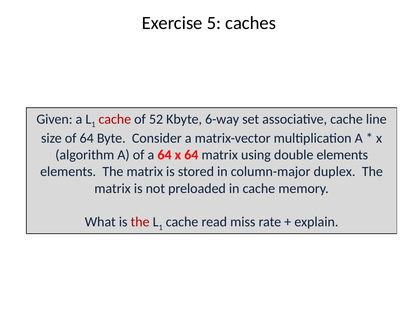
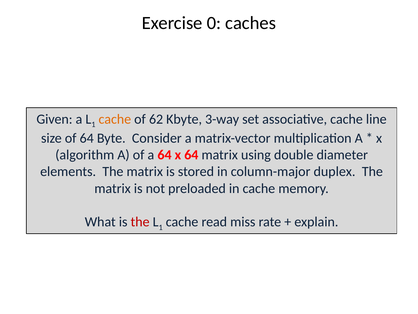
5: 5 -> 0 (214, 23)
cache colour: red -> orange (115, 119)
52: 52 -> 62 (156, 119)
6-way: 6-way -> 3-way (222, 119)
double elements: elements -> diameter (342, 155)
